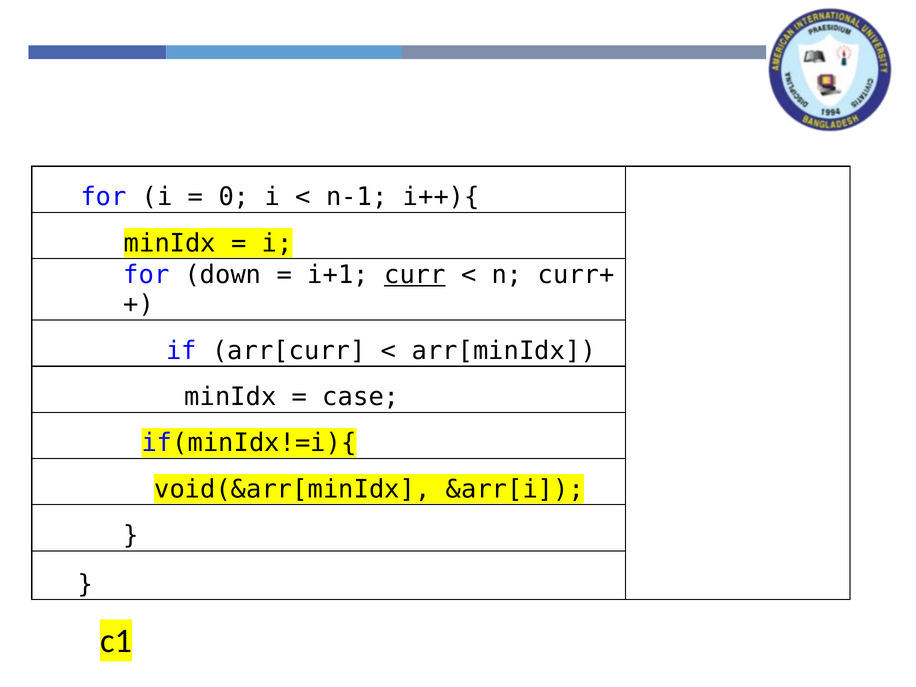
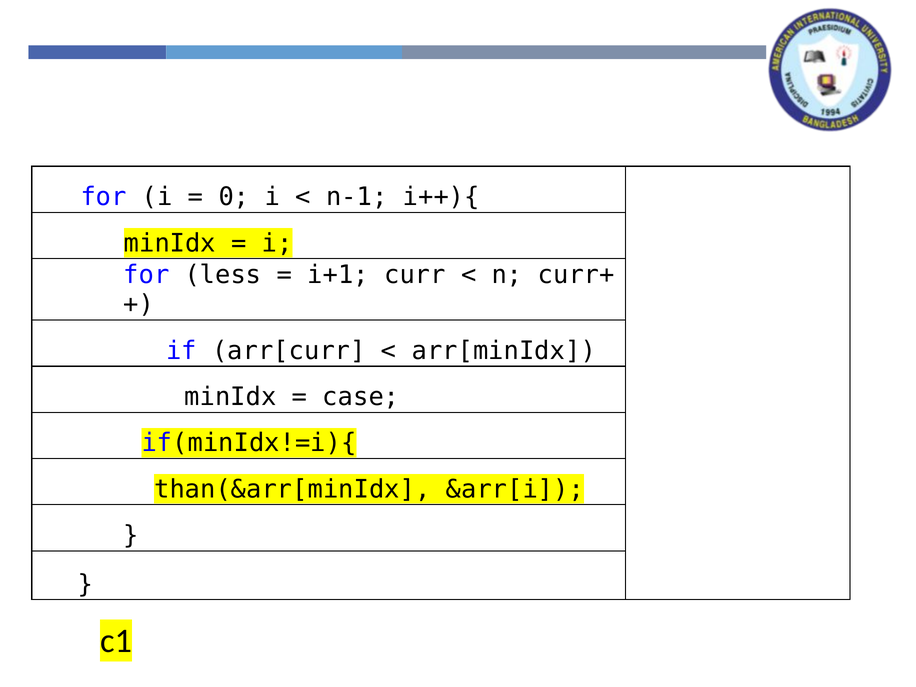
down: down -> less (223, 275)
curr underline: present -> none (415, 275)
void(&arr[minIdx: void(&arr[minIdx -> than(&arr[minIdx (292, 489)
